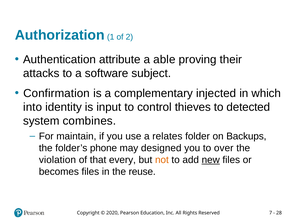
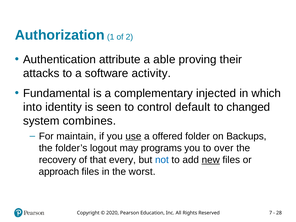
subject: subject -> activity (151, 73)
Confirmation: Confirmation -> Fundamental (57, 93)
input: input -> seen (109, 107)
thieves: thieves -> default (193, 107)
detected: detected -> changed (248, 107)
use underline: none -> present (133, 136)
relates: relates -> offered (167, 136)
phone: phone -> logout (103, 148)
designed: designed -> programs (161, 148)
violation: violation -> recovery (58, 160)
not colour: orange -> blue (162, 160)
becomes: becomes -> approach (59, 172)
reuse: reuse -> worst (142, 172)
